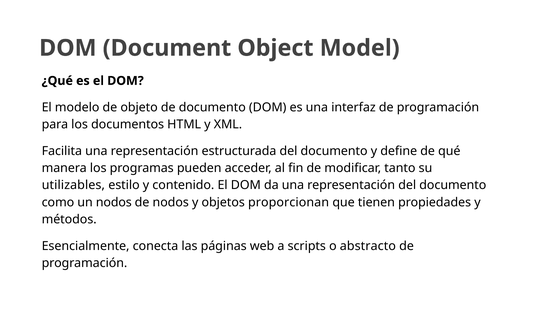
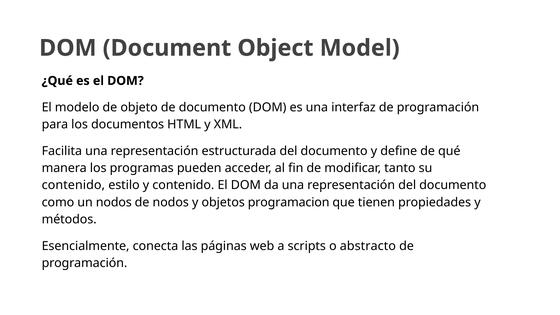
utilizables: utilizables -> contenido (73, 185)
proporcionan: proporcionan -> programacion (289, 202)
